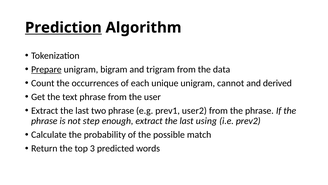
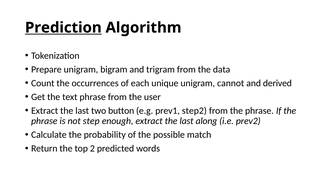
Prepare underline: present -> none (46, 69)
two phrase: phrase -> button (121, 110)
user2: user2 -> step2 (194, 110)
using: using -> along (206, 121)
3: 3 -> 2 (92, 148)
